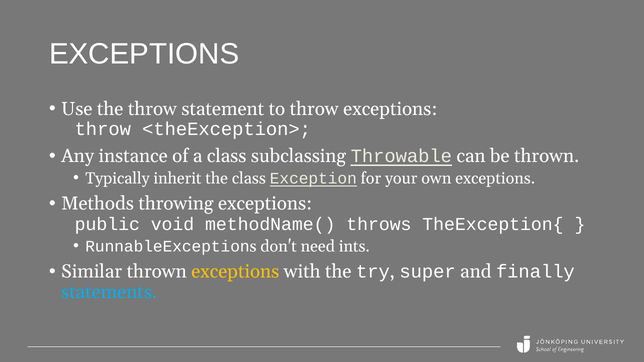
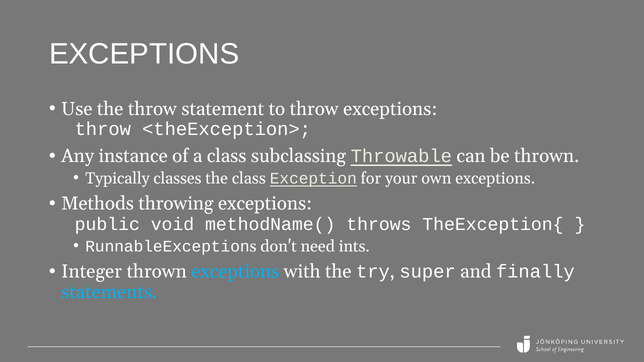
inherit: inherit -> classes (178, 178)
Similar: Similar -> Integer (92, 272)
exceptions colour: yellow -> light blue (235, 272)
